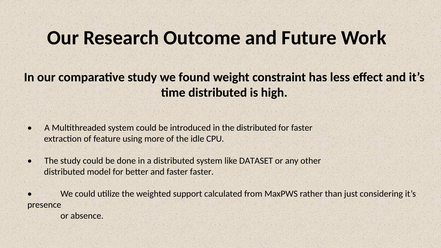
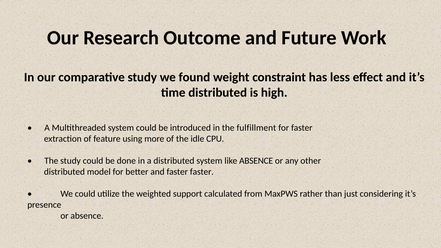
the distributed: distributed -> fulfillment (256, 128)
like DATASET: DATASET -> ABSENCE (256, 161)
